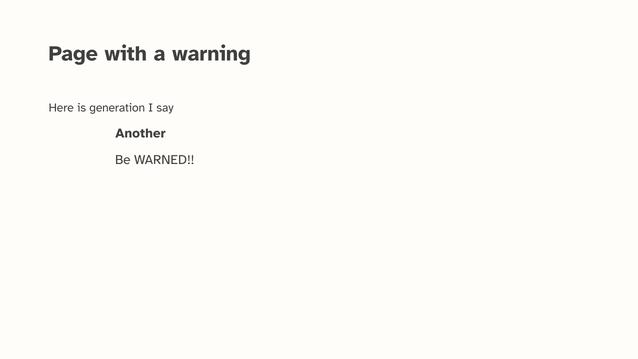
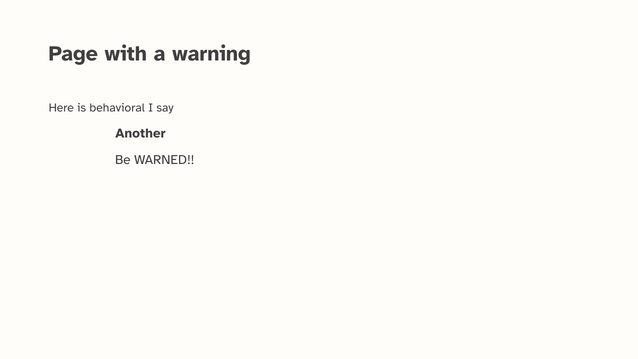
generation: generation -> behavioral (117, 108)
